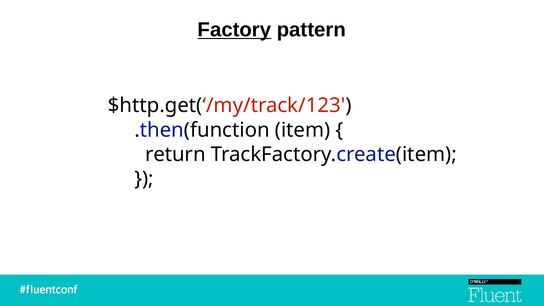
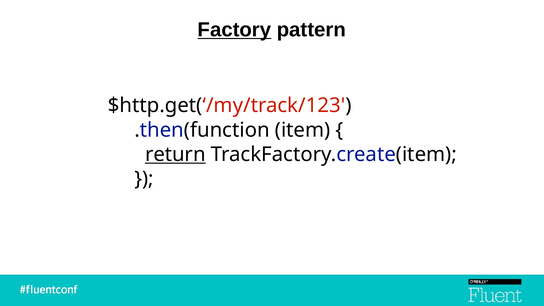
return underline: none -> present (175, 154)
